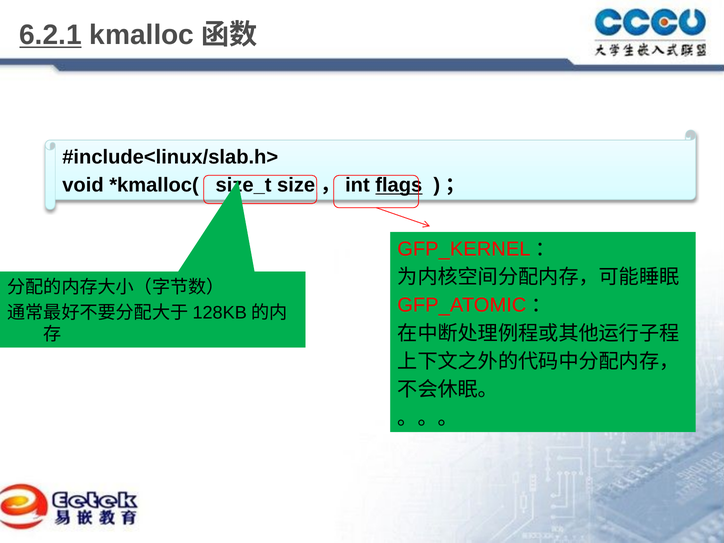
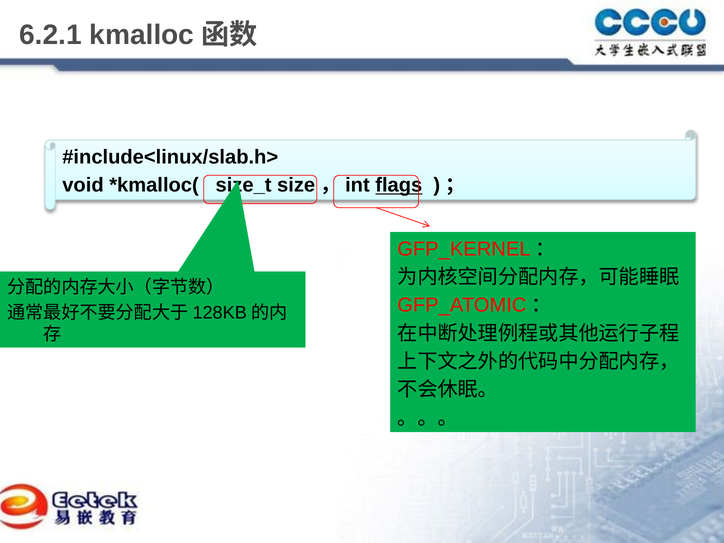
6.2.1 underline: present -> none (51, 35)
